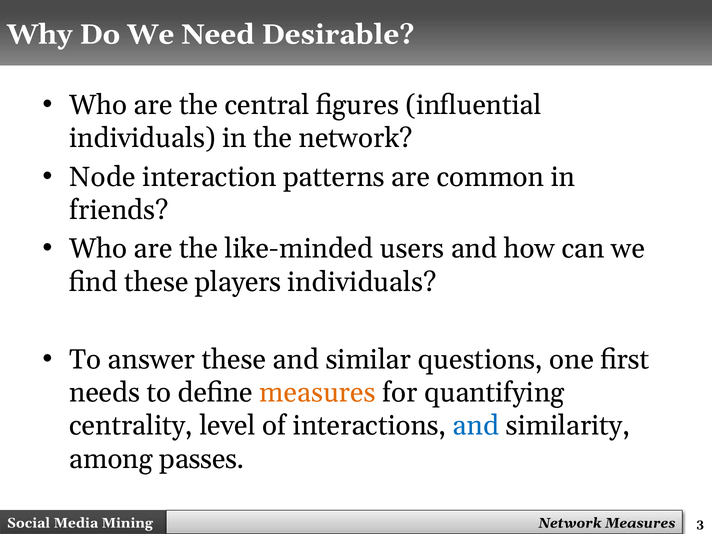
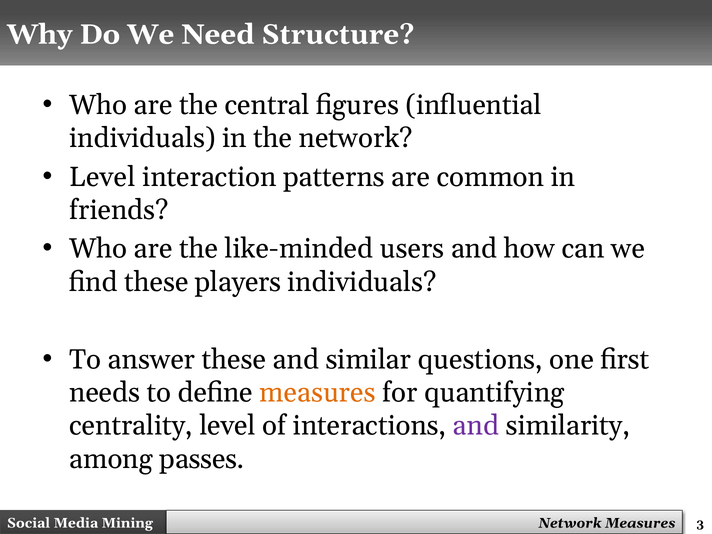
Desirable: Desirable -> Structure (338, 35)
Node: Node -> Level (102, 177)
and colour: blue -> purple (476, 426)
